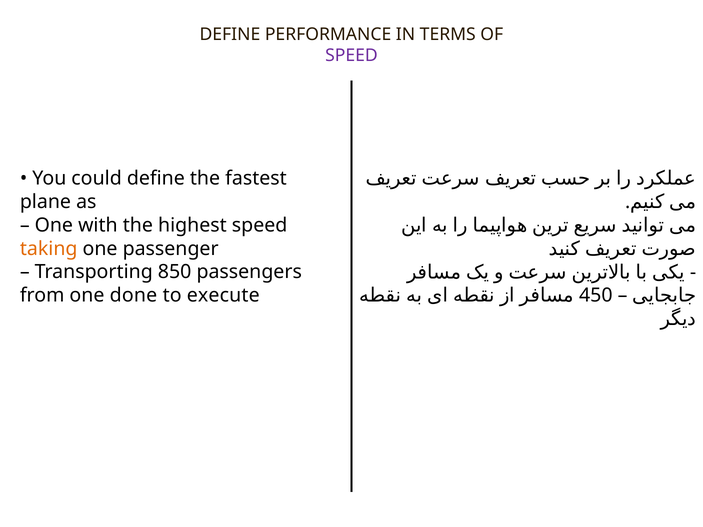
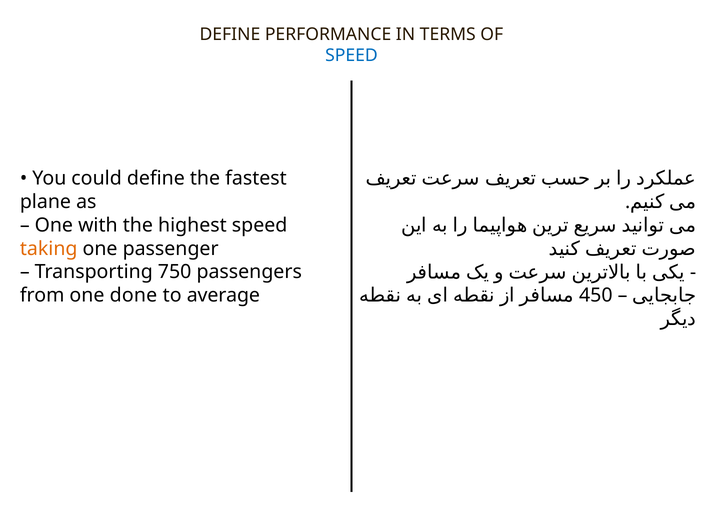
SPEED colour: purple -> blue (351, 56)
850: 850 -> 750 (175, 272)
execute: execute -> average (223, 296)
